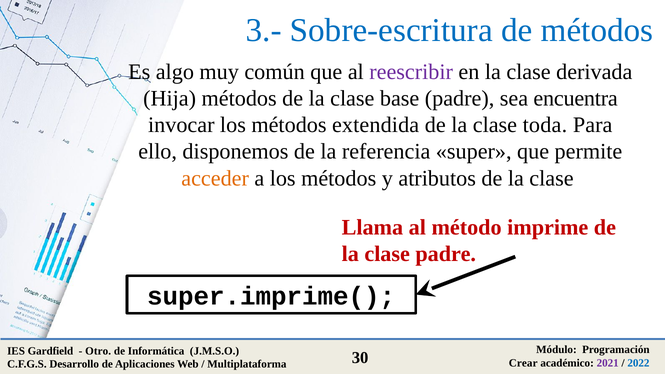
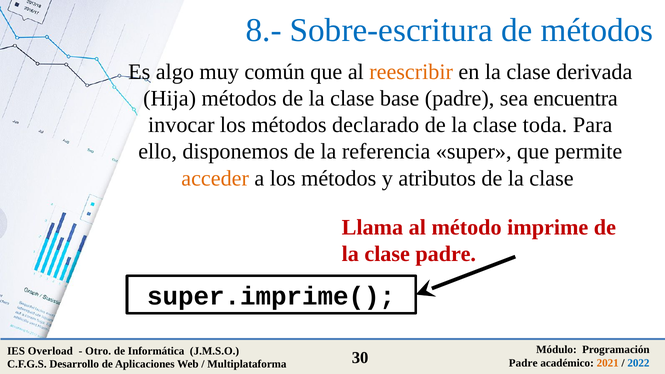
3.-: 3.- -> 8.- (264, 30)
reescribir colour: purple -> orange (411, 72)
extendida: extendida -> declarado (376, 125)
Gardfield: Gardfield -> Overload (50, 351)
Crear: Crear -> Padre (523, 363)
2021 colour: purple -> orange (608, 363)
